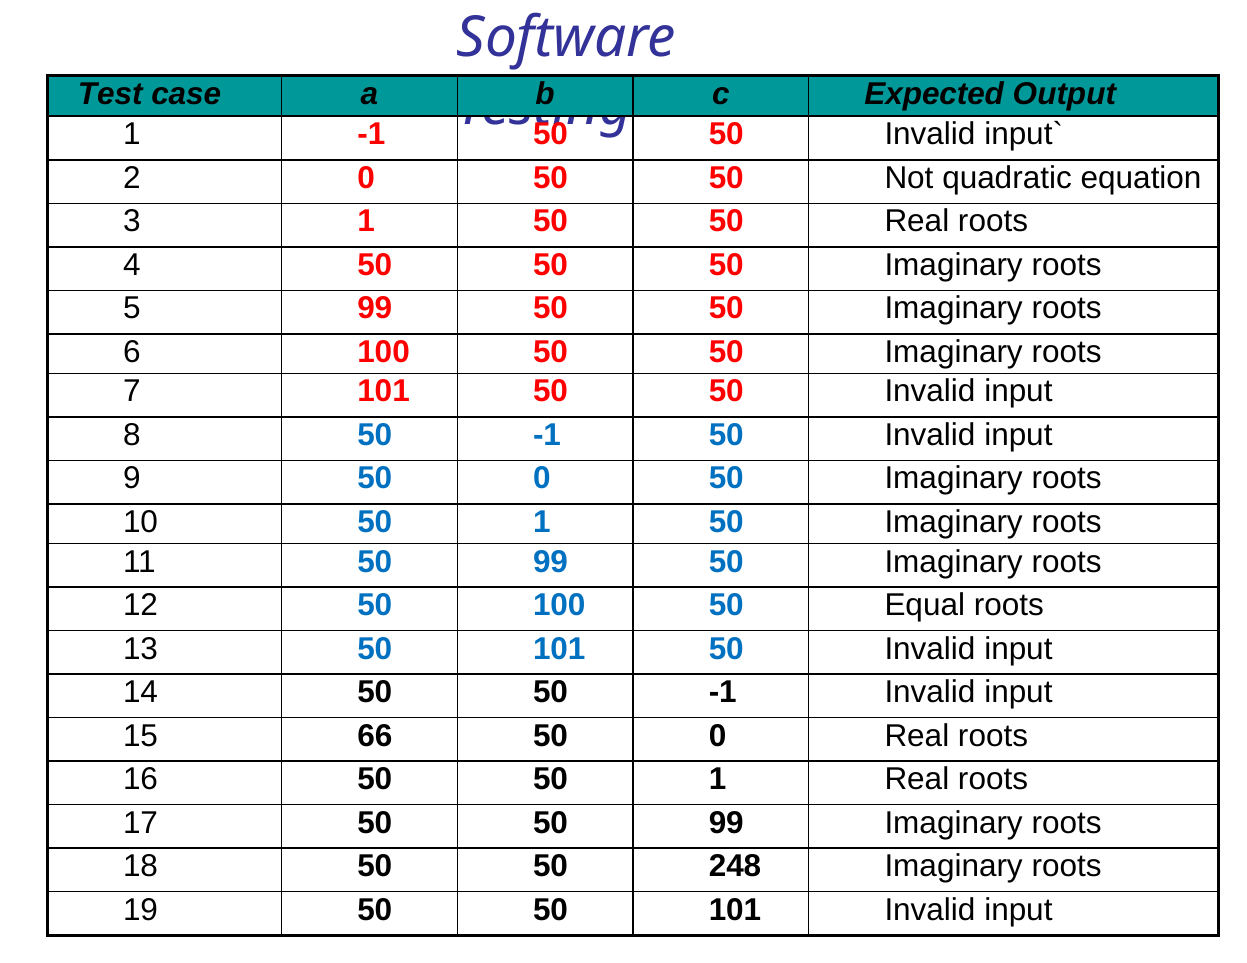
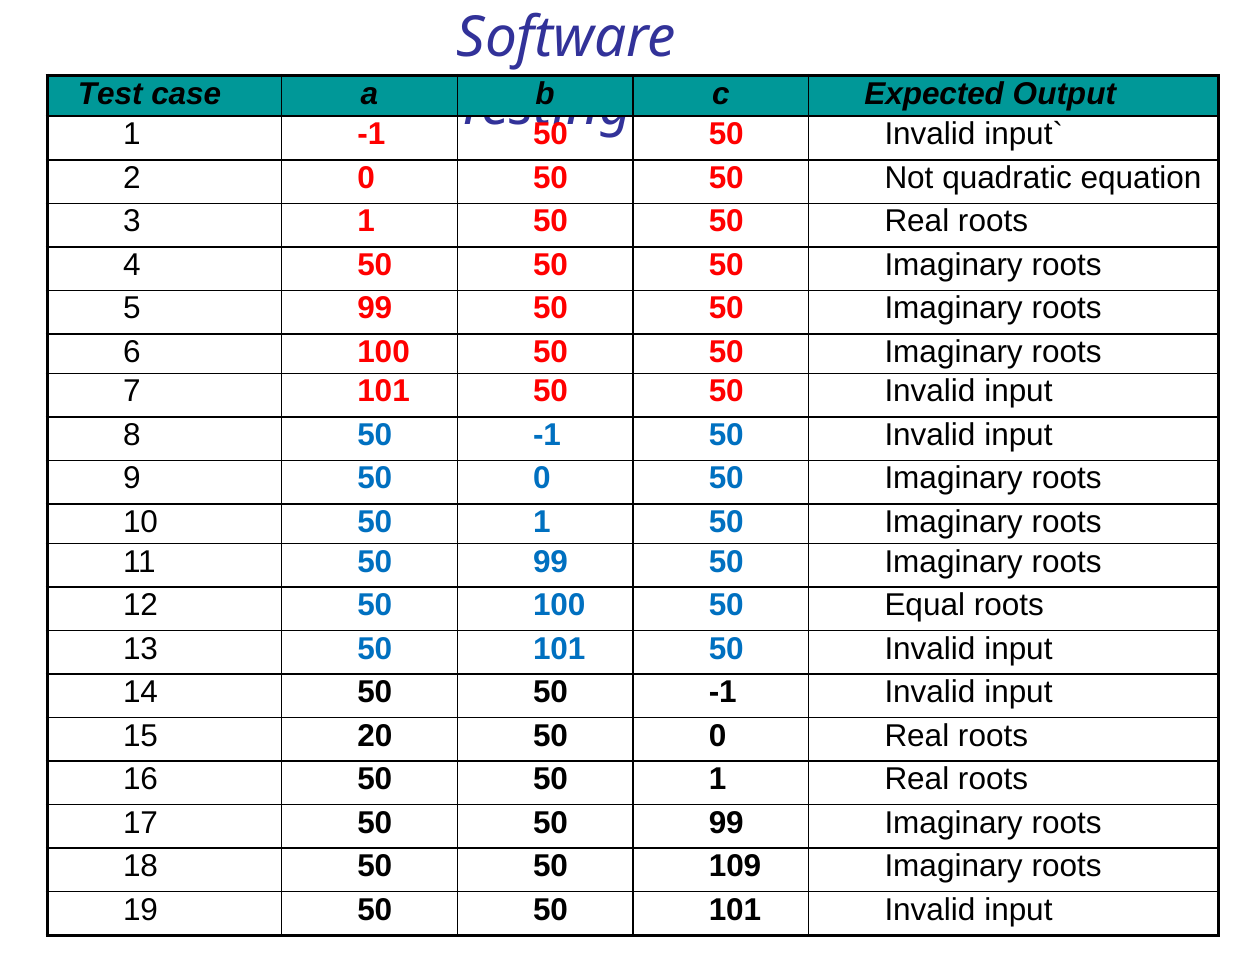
66: 66 -> 20 (375, 736)
248: 248 -> 109 (735, 867)
